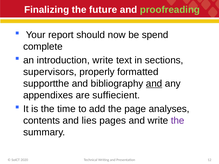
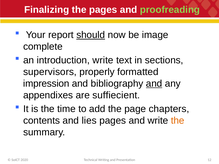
the future: future -> pages (103, 10)
should underline: none -> present (91, 35)
spend: spend -> image (155, 35)
supportthe: supportthe -> impression (46, 84)
analyses: analyses -> chapters (169, 109)
the colour: purple -> orange (178, 121)
